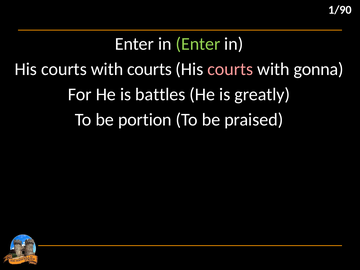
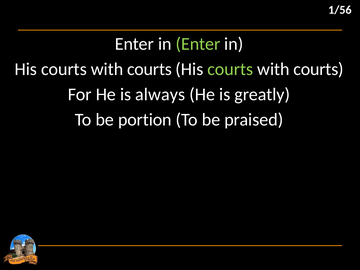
1/90: 1/90 -> 1/56 (340, 10)
courts colour: pink -> light green (230, 69)
gonna: gonna -> courts (319, 69)
battles: battles -> always (160, 94)
